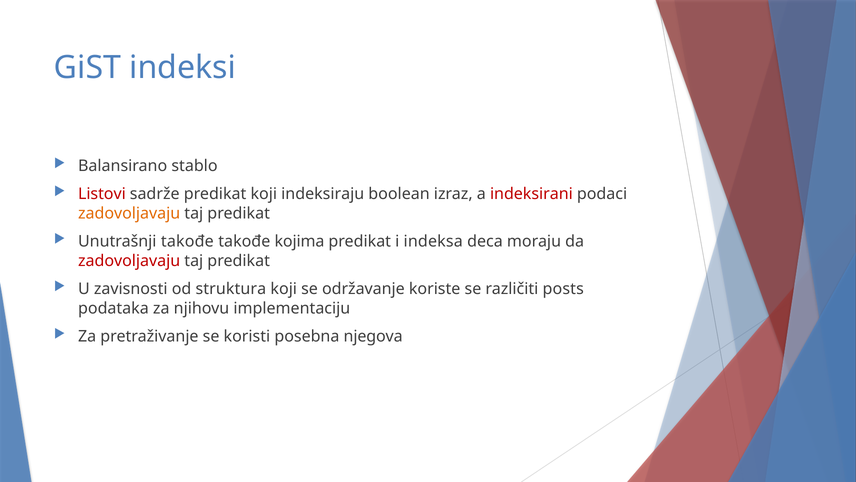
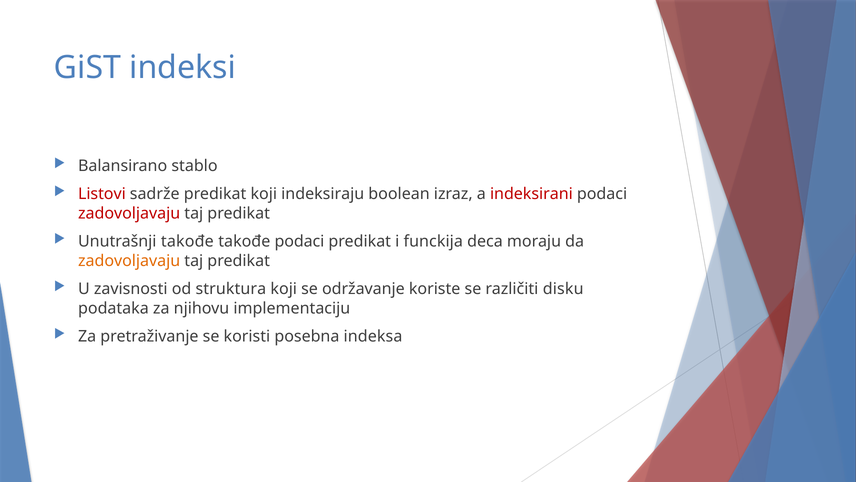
zadovoljavaju colour: orange -> red (129, 213)
takođe kojima: kojima -> podaci (299, 241)
indeksa: indeksa -> funckija (433, 241)
zadovoljavaju colour: red -> orange (129, 261)
posts: posts -> disku (563, 289)
njegova: njegova -> indeksa (373, 336)
